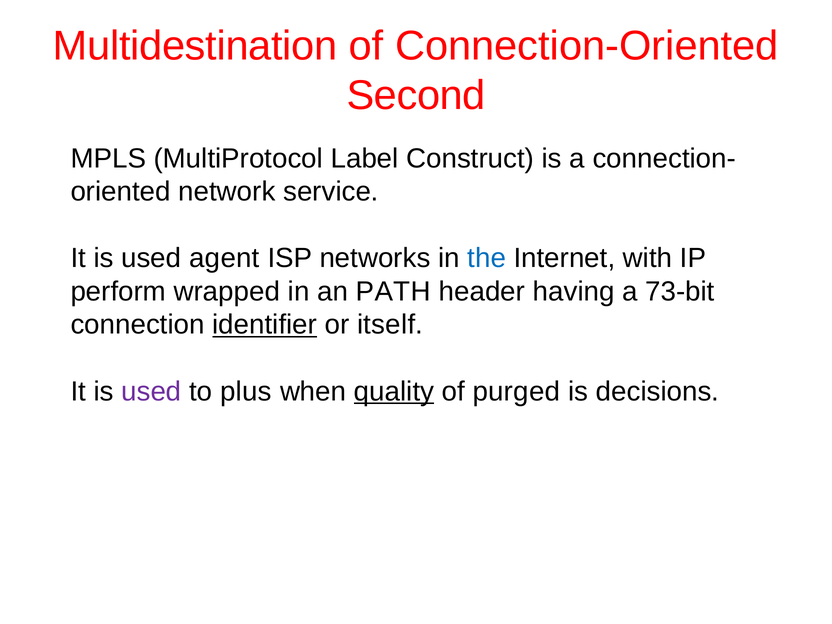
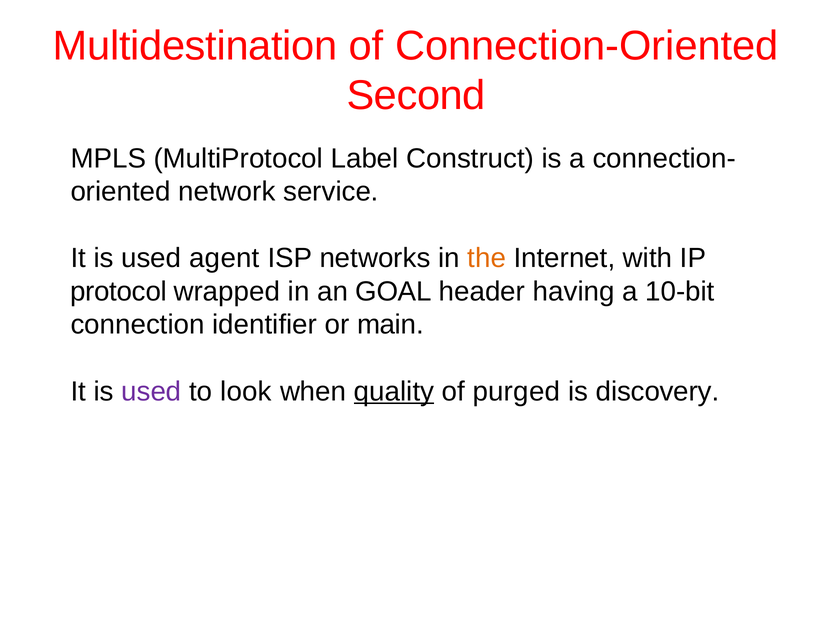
the colour: blue -> orange (487, 258)
perform: perform -> protocol (118, 292)
PATH: PATH -> GOAL (393, 292)
73-bit: 73-bit -> 10-bit (680, 292)
identifier underline: present -> none (265, 325)
itself: itself -> main (390, 325)
plus: plus -> look (246, 391)
decisions: decisions -> discovery (658, 391)
